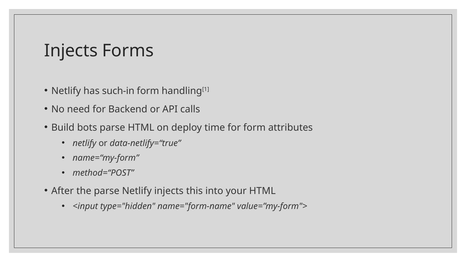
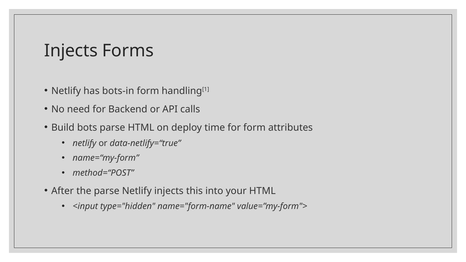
such-in: such-in -> bots-in (118, 91)
